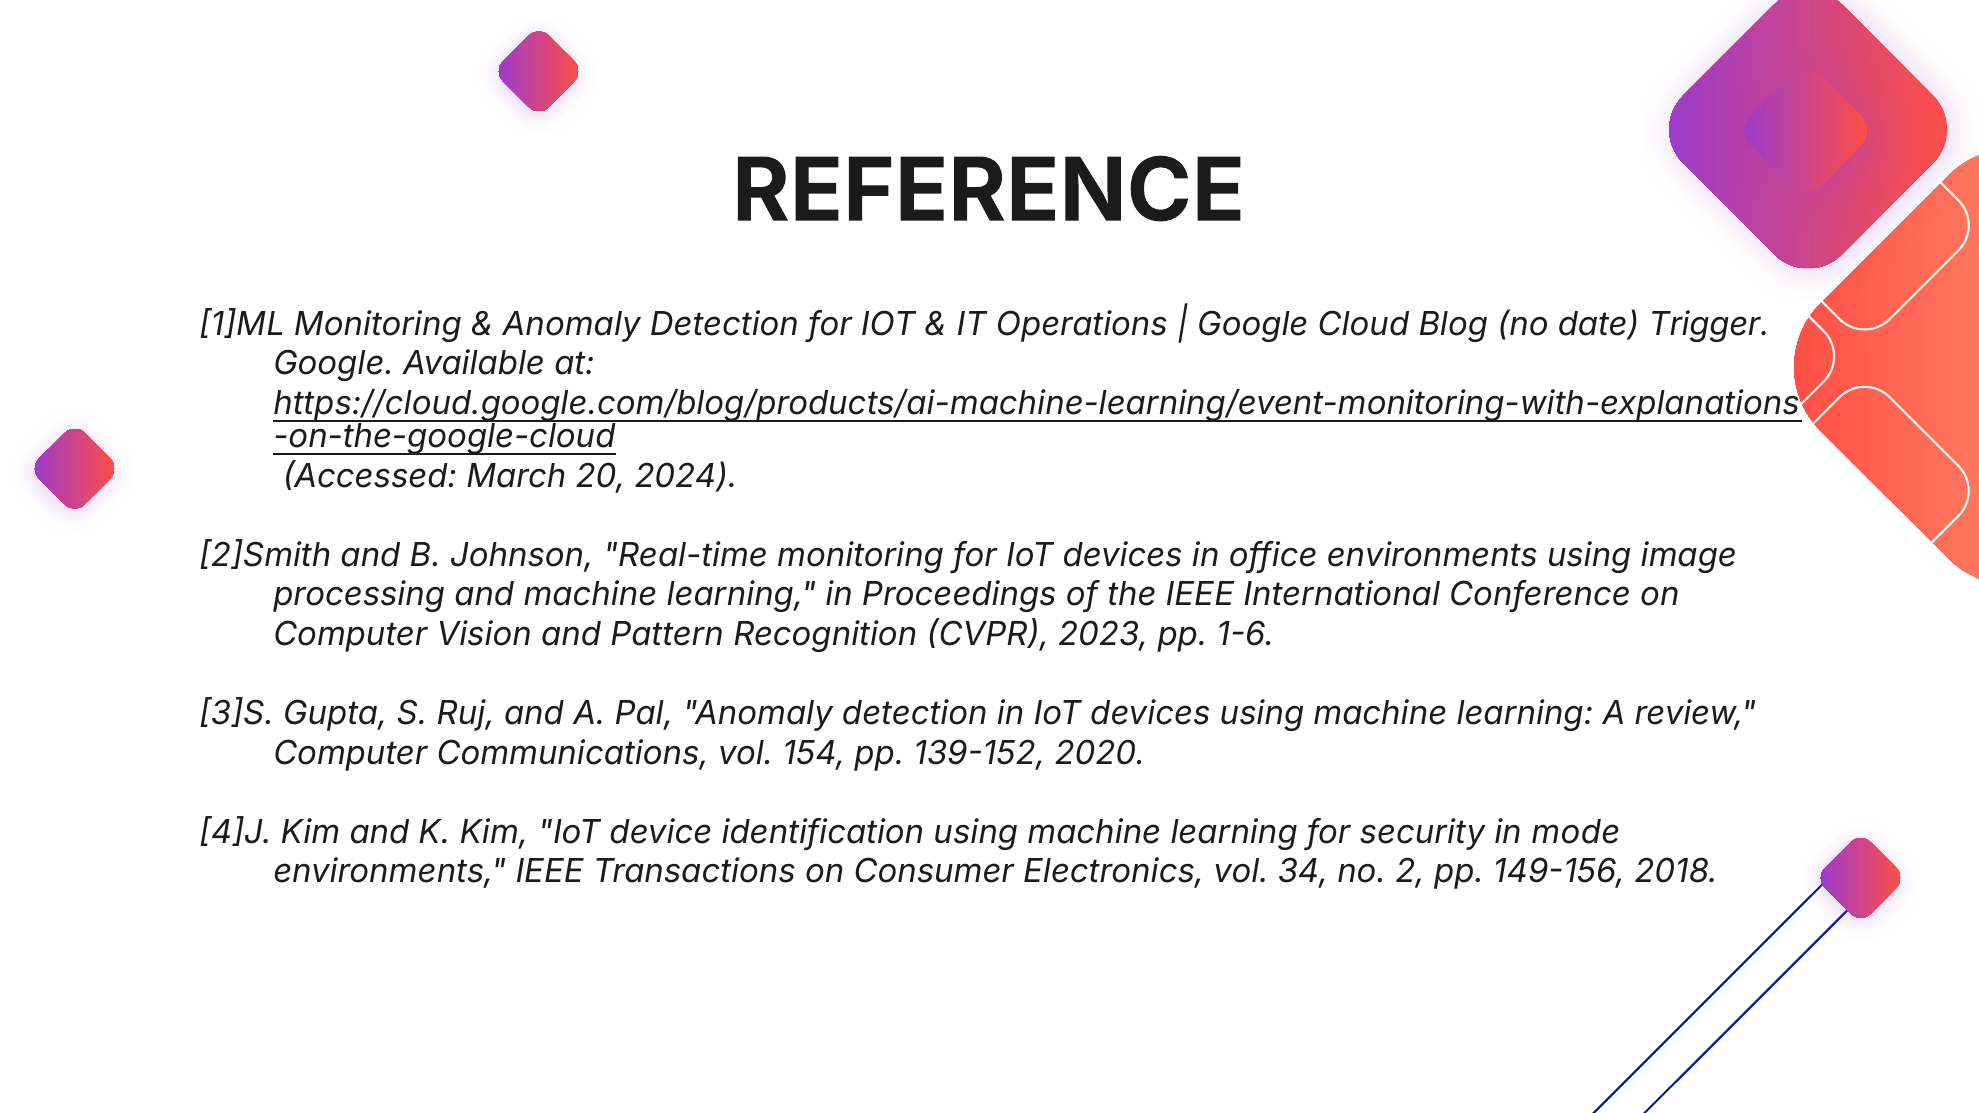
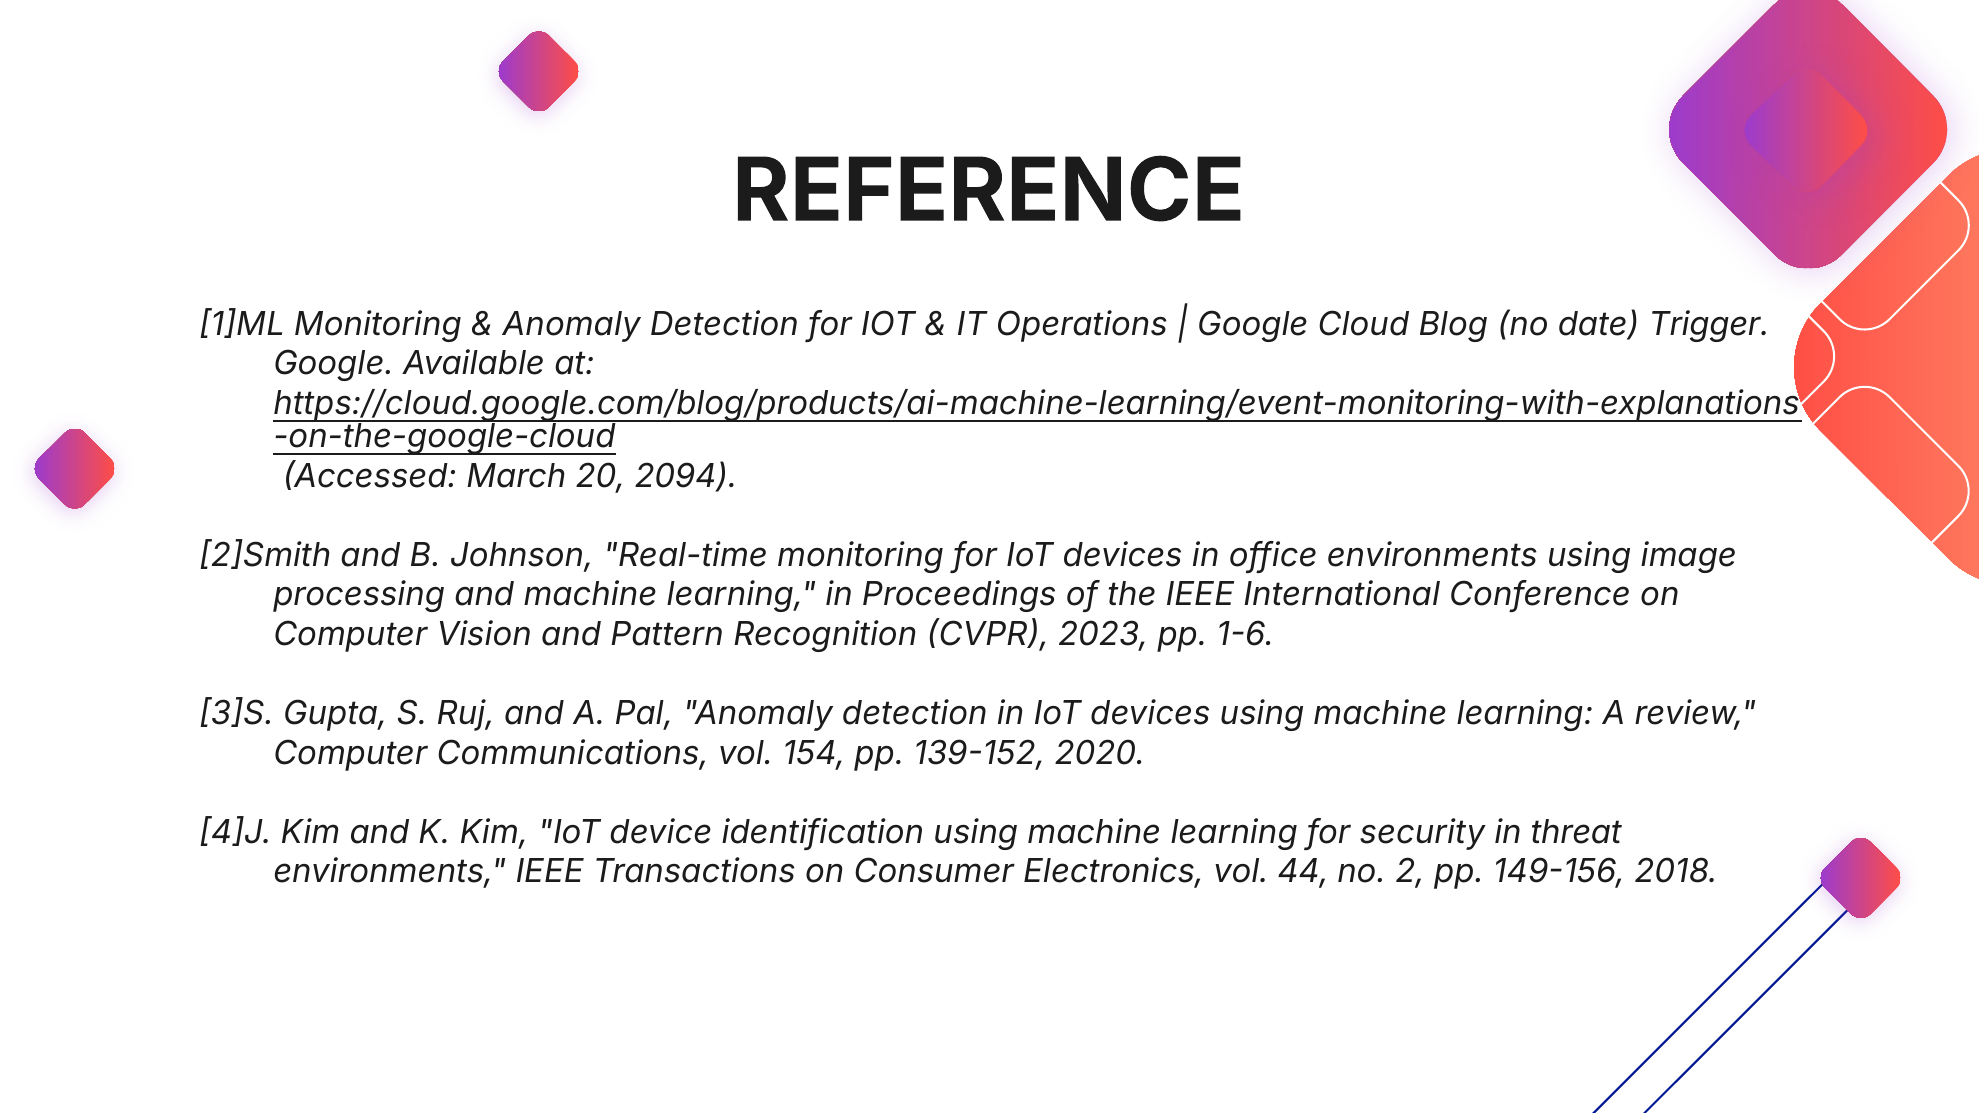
2024: 2024 -> 2094 (686, 476)
mode: mode -> threat (1576, 833)
34: 34 -> 44 (1303, 872)
